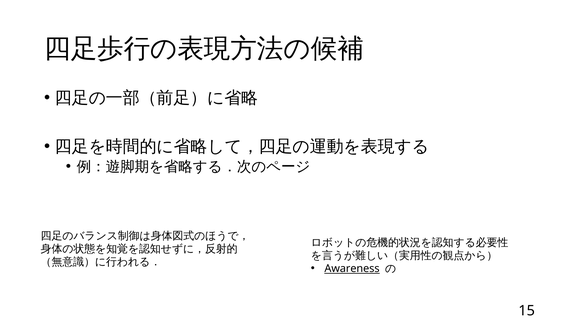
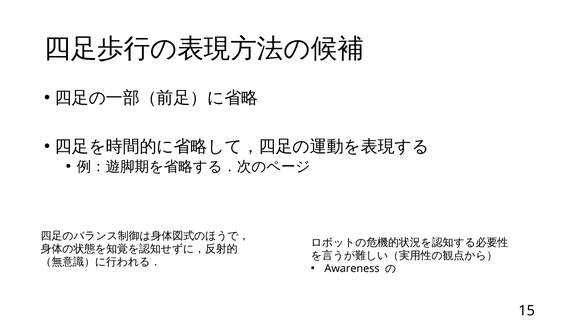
Awareness underline: present -> none (352, 268)
